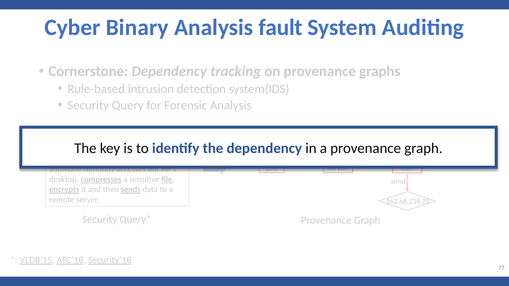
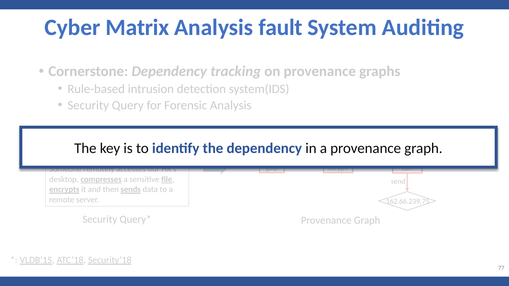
Binary: Binary -> Matrix (137, 28)
